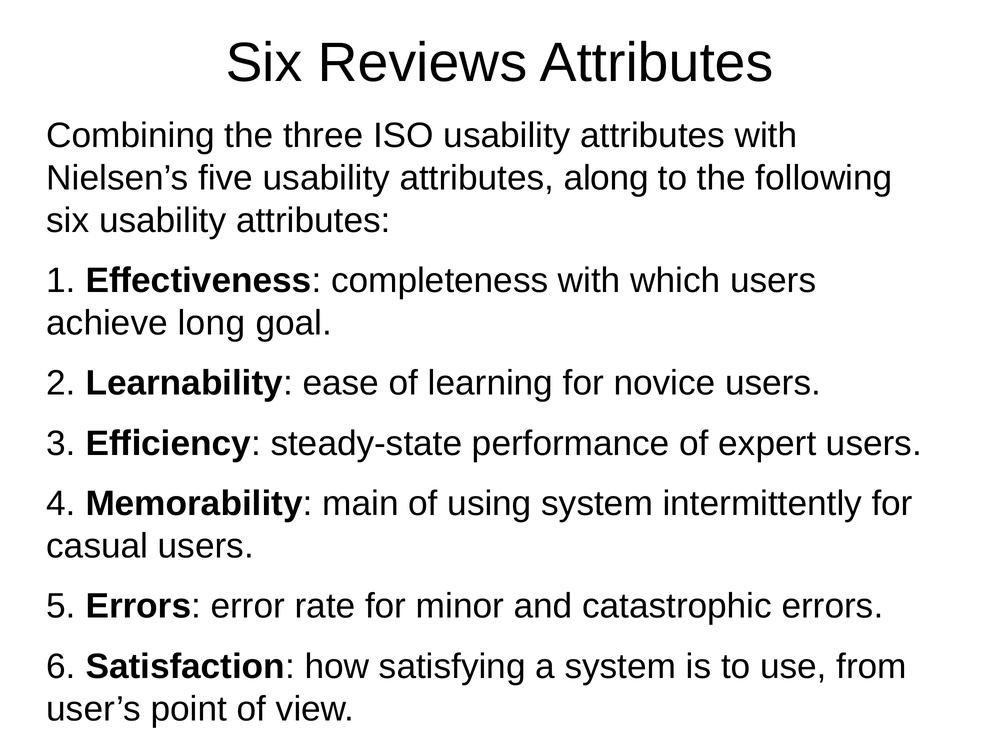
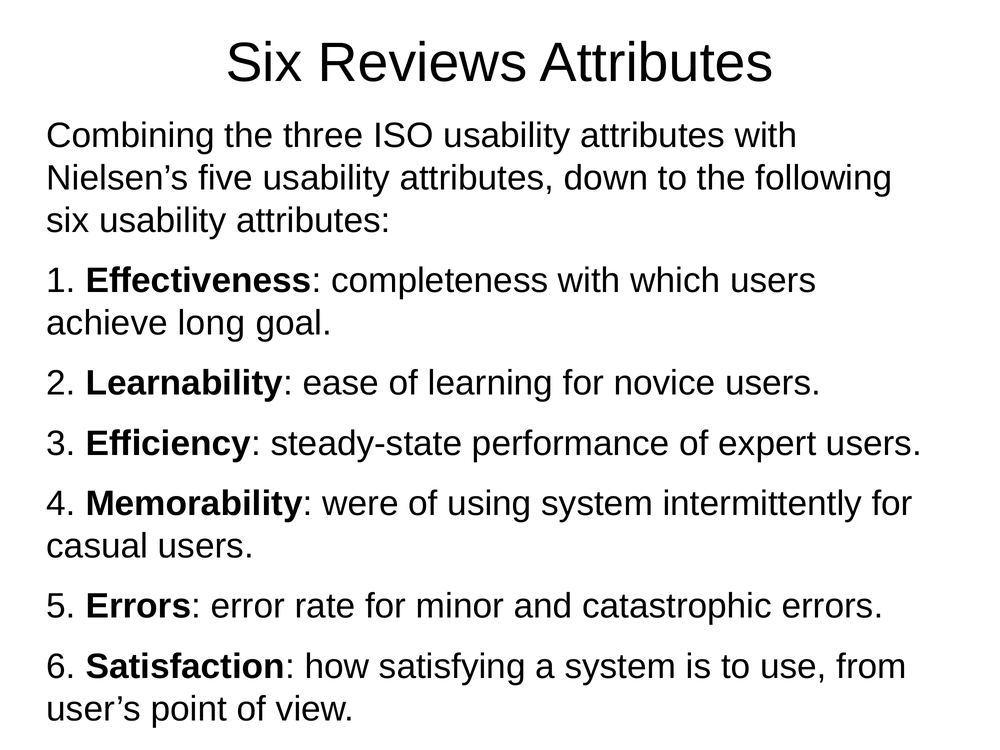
along: along -> down (606, 178)
main: main -> were (360, 504)
